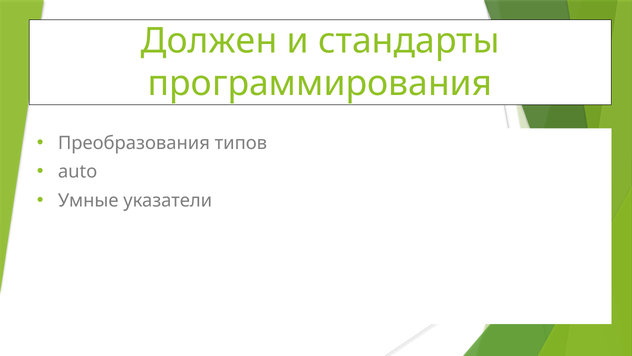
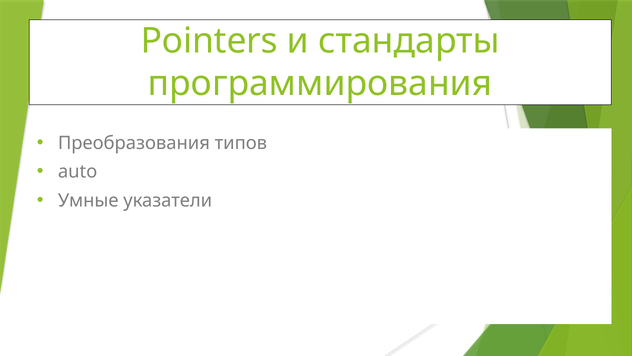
Должен: Должен -> Pointers (209, 41)
